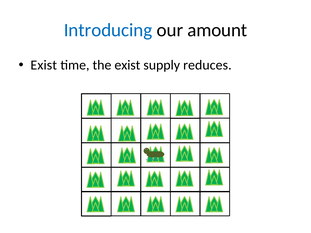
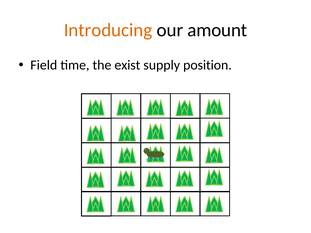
Introducing colour: blue -> orange (108, 30)
Exist: Exist -> Field (44, 65)
reduces: reduces -> position (207, 65)
